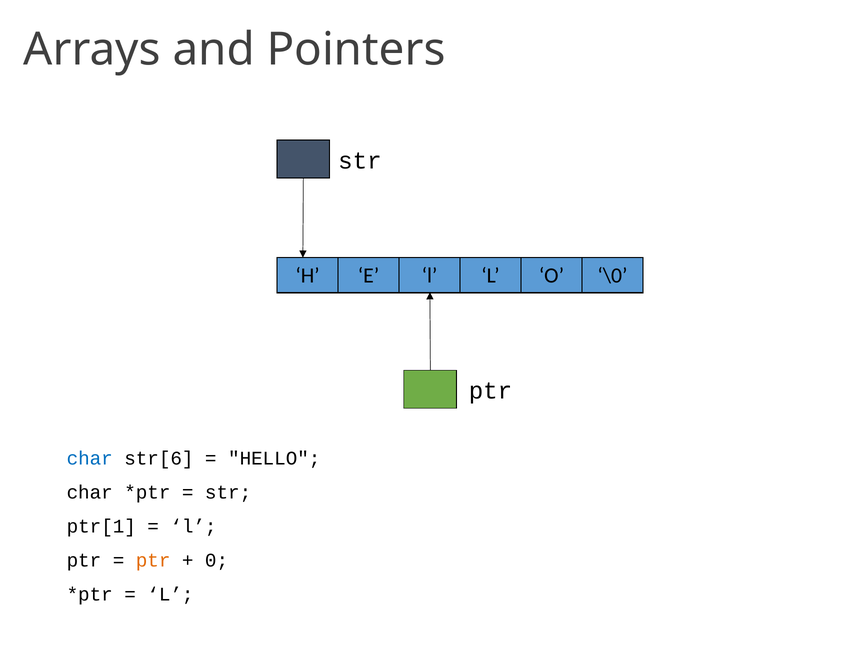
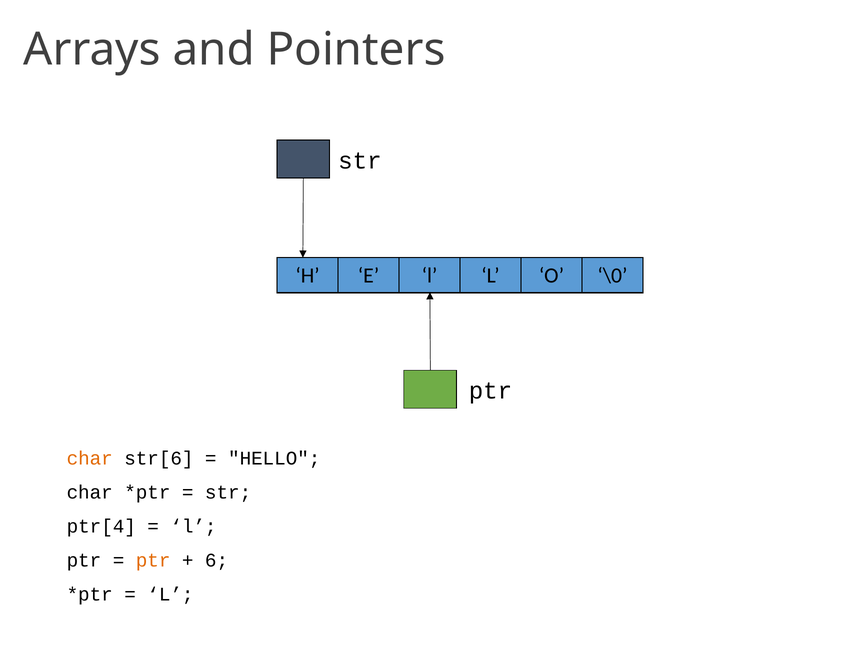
char colour: blue -> orange (90, 458)
ptr[1: ptr[1 -> ptr[4 (101, 526)
0: 0 -> 6 (217, 560)
